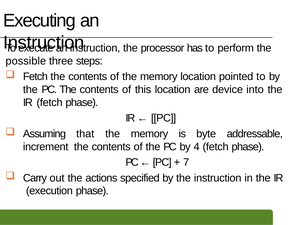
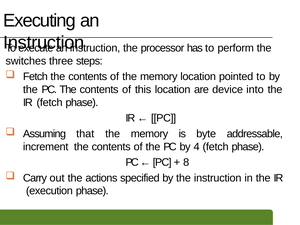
possible: possible -> switches (26, 61)
7: 7 -> 8 (186, 162)
